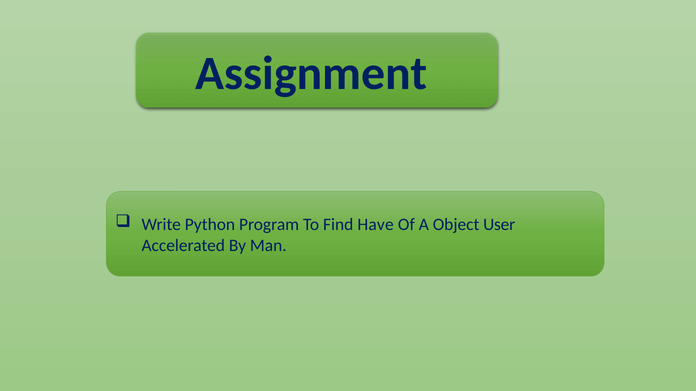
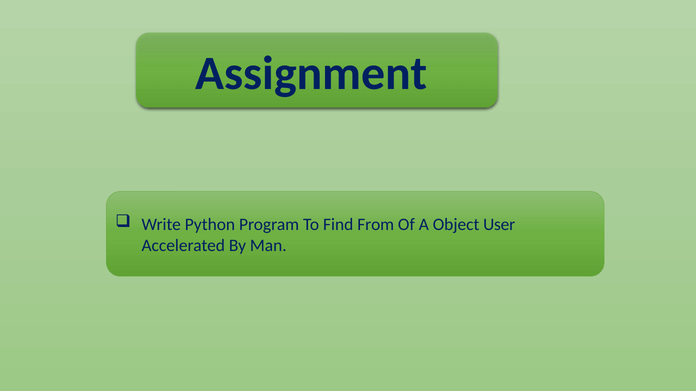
Have: Have -> From (376, 225)
